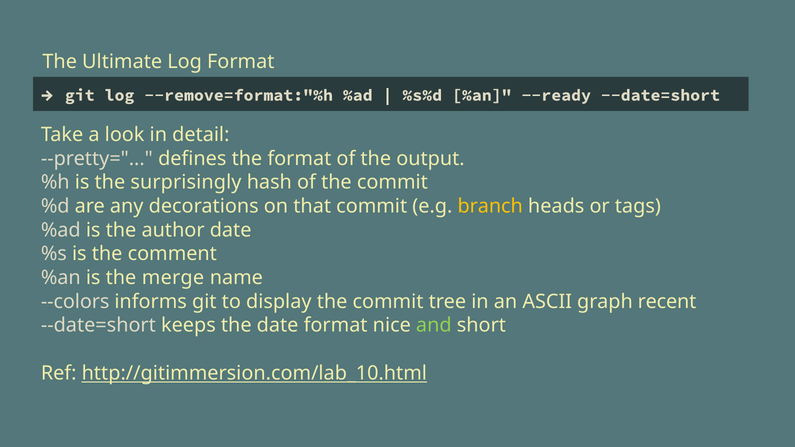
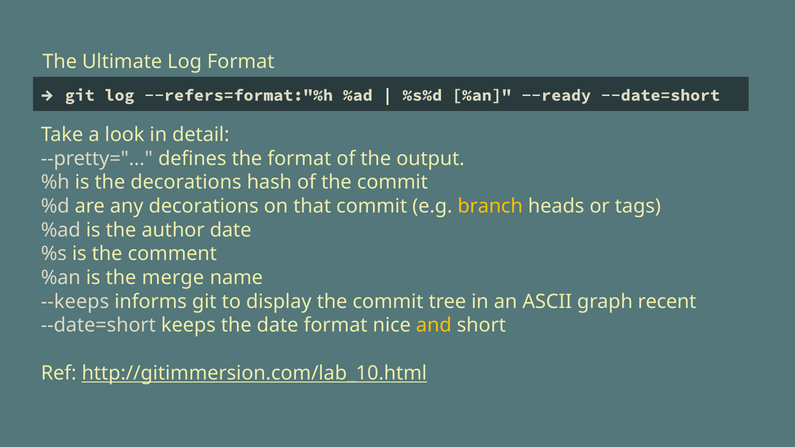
--remove=format:"%h: --remove=format:"%h -> --refers=format:"%h (239, 95)
the surprisingly: surprisingly -> decorations (186, 182)
--colors: --colors -> --keeps (75, 302)
and colour: light green -> yellow (434, 326)
